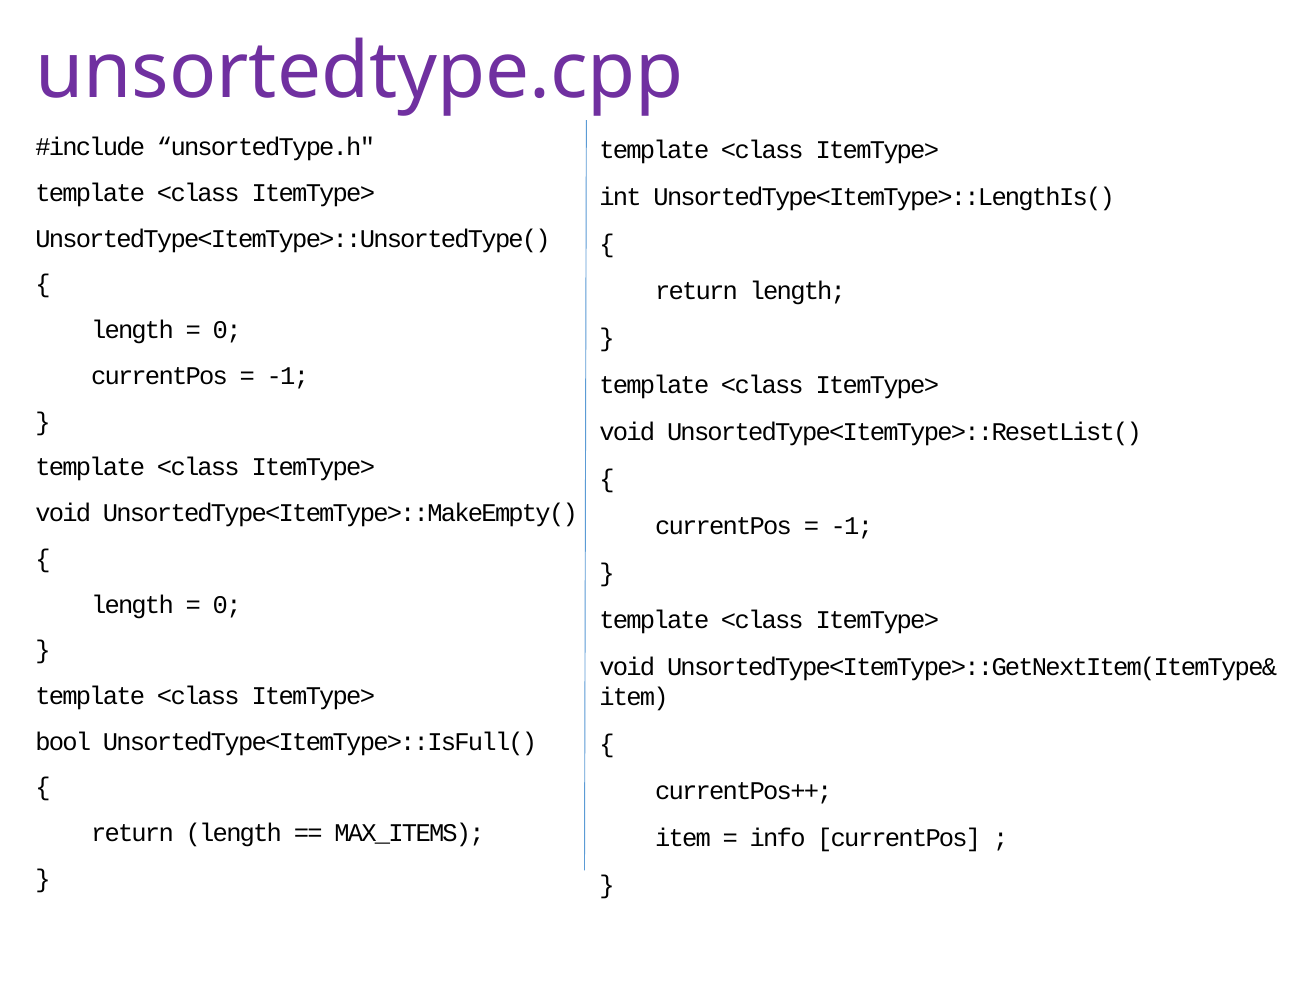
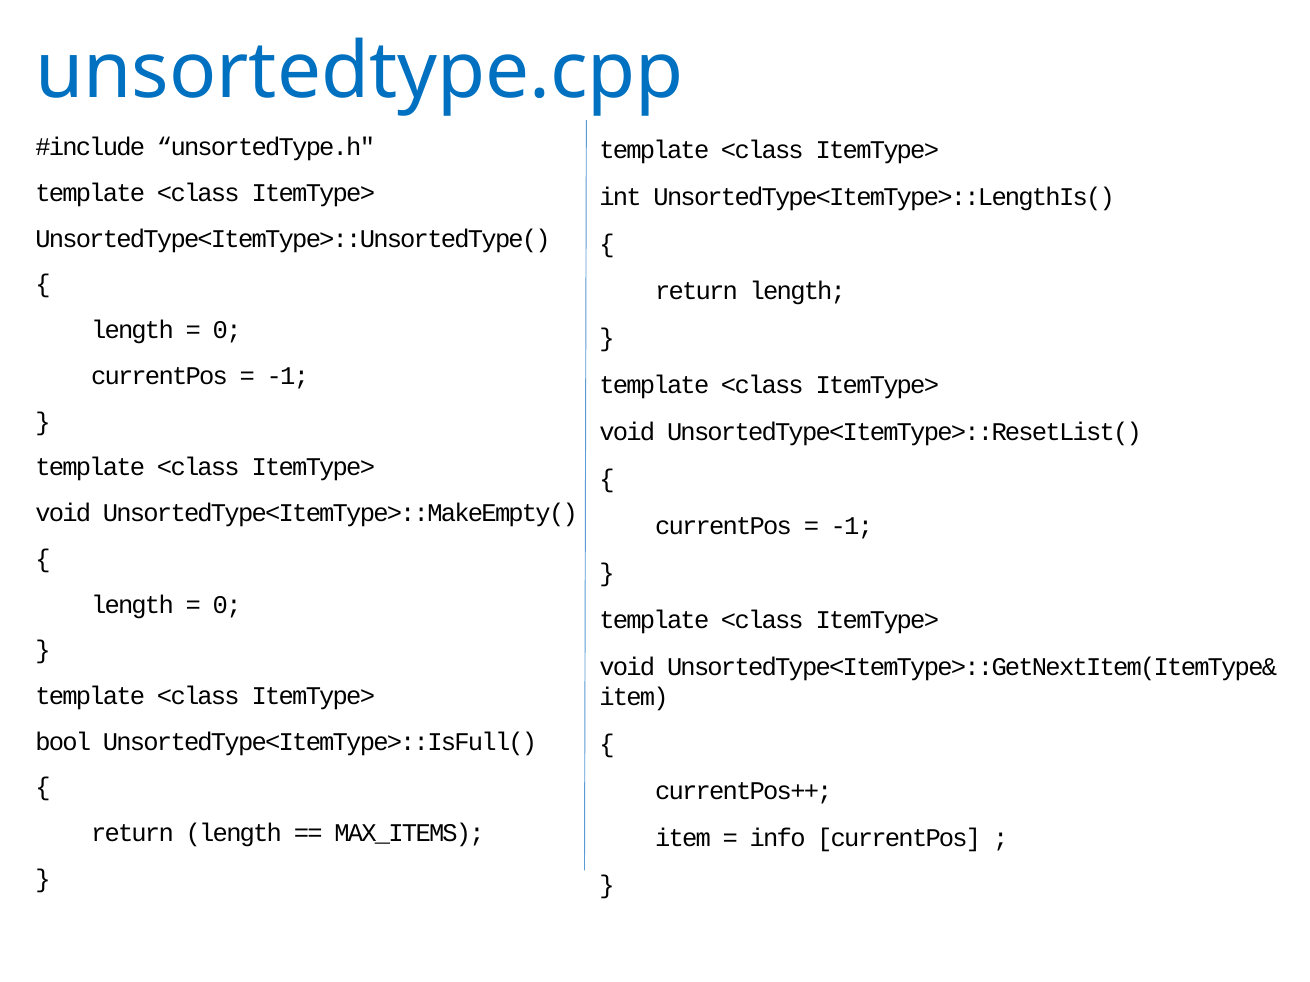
unsortedtype.cpp colour: purple -> blue (360, 72)
